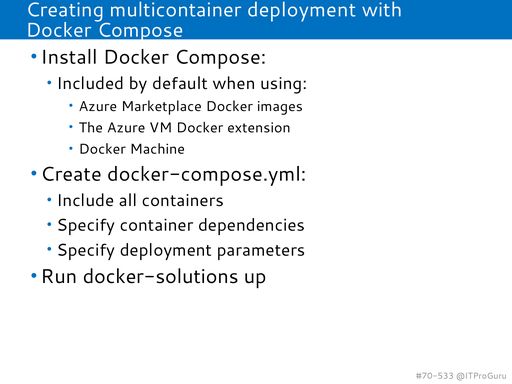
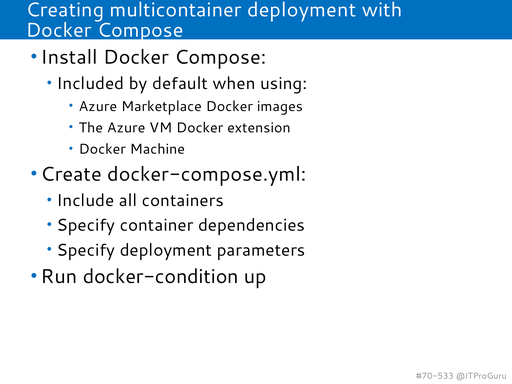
docker-solutions: docker-solutions -> docker-condition (161, 277)
